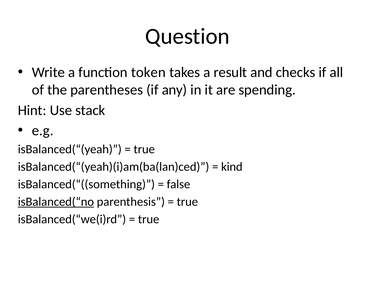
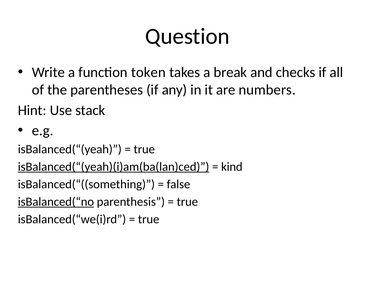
result: result -> break (230, 73)
spending: spending -> numbers (267, 90)
isBalanced(“(yeah)(i)am(ba(lan)ced underline: none -> present (114, 167)
